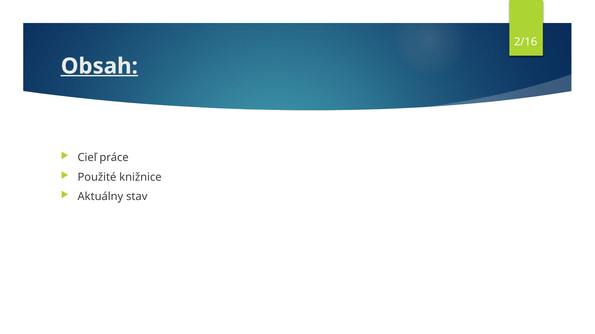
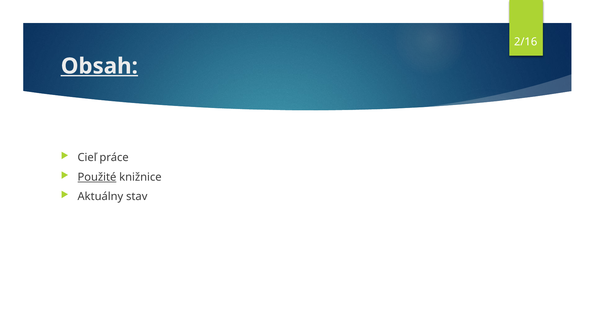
Použité underline: none -> present (97, 177)
